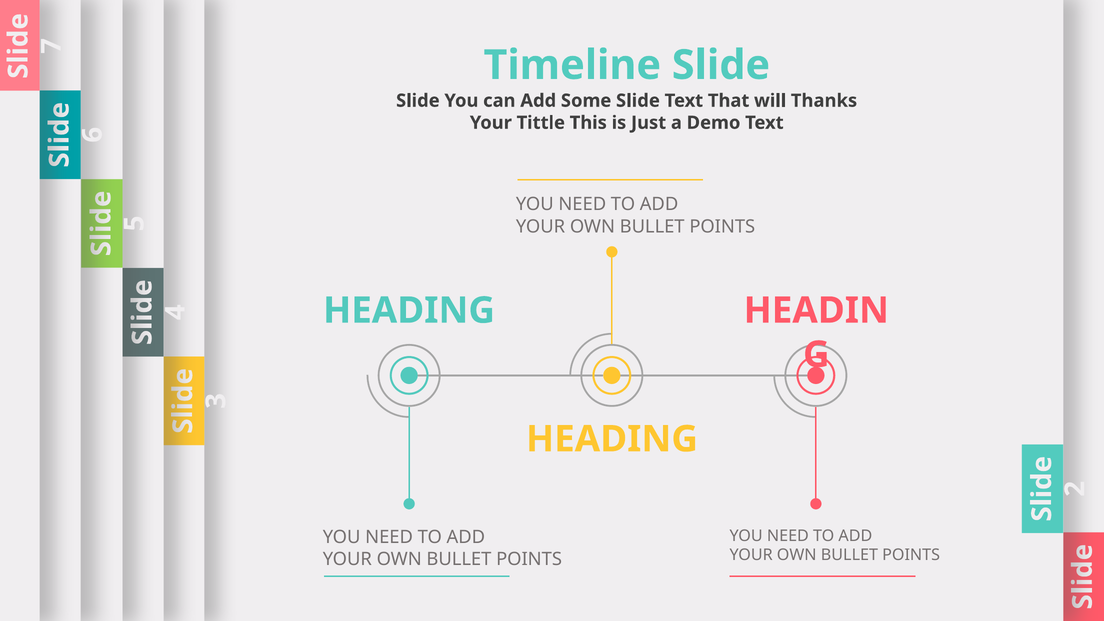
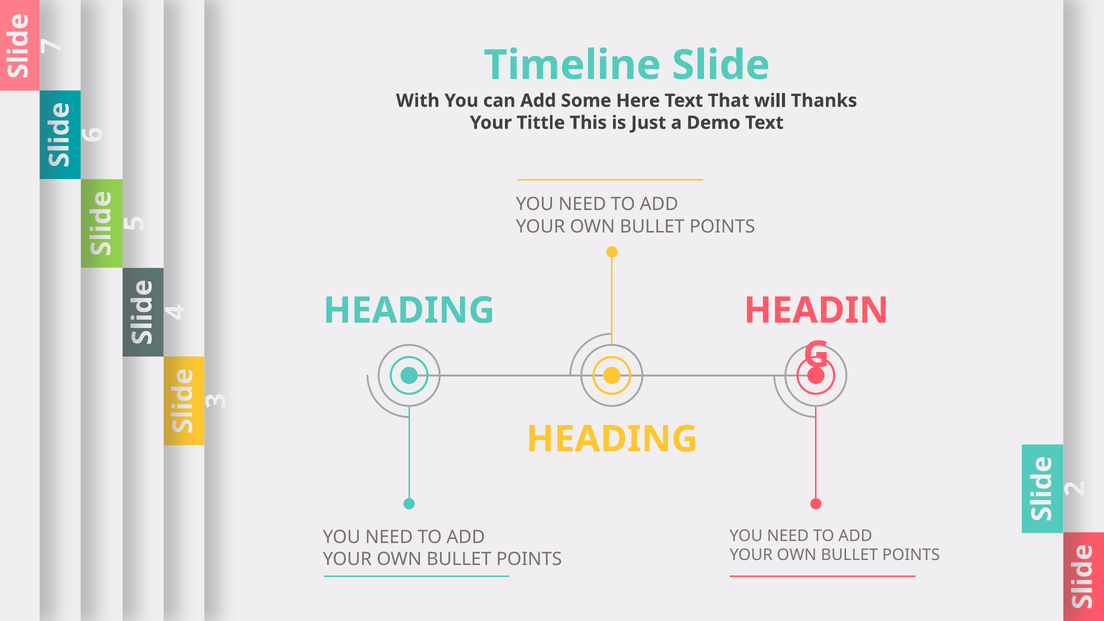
Slide: Slide -> With (418, 101)
Some Slide: Slide -> Here (638, 101)
